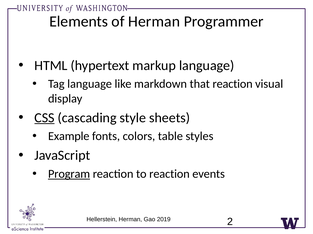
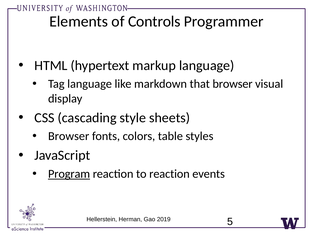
of Herman: Herman -> Controls (154, 21)
that reaction: reaction -> browser (233, 84)
CSS underline: present -> none (44, 118)
Example: Example -> Browser (69, 137)
2: 2 -> 5 (230, 222)
